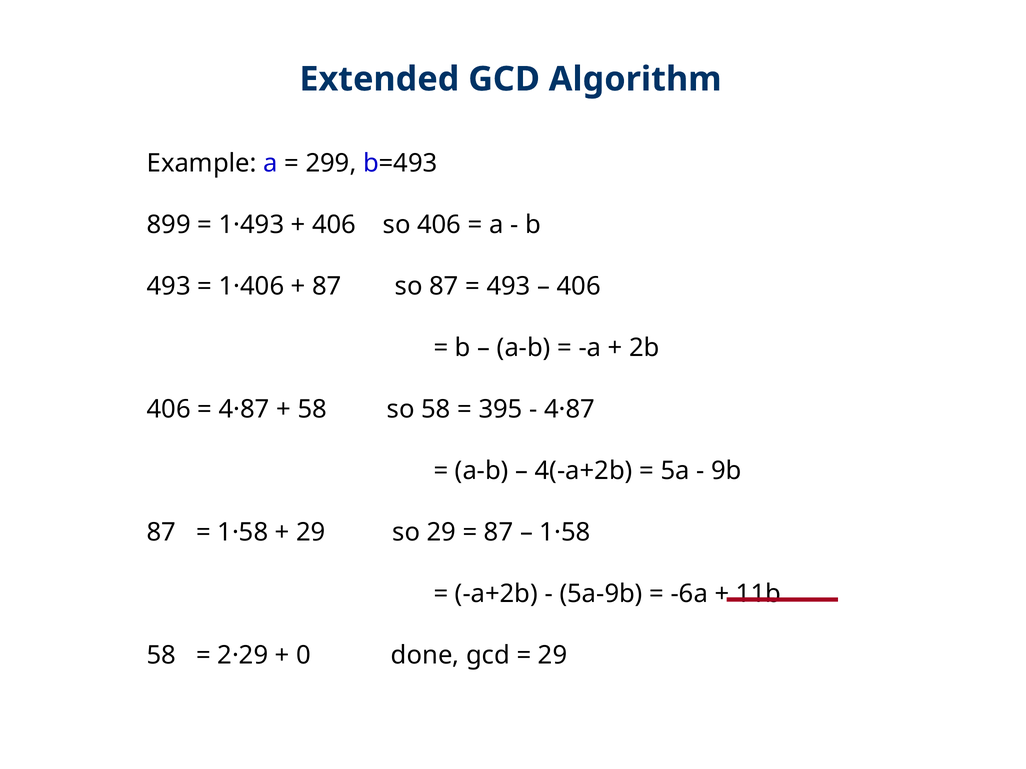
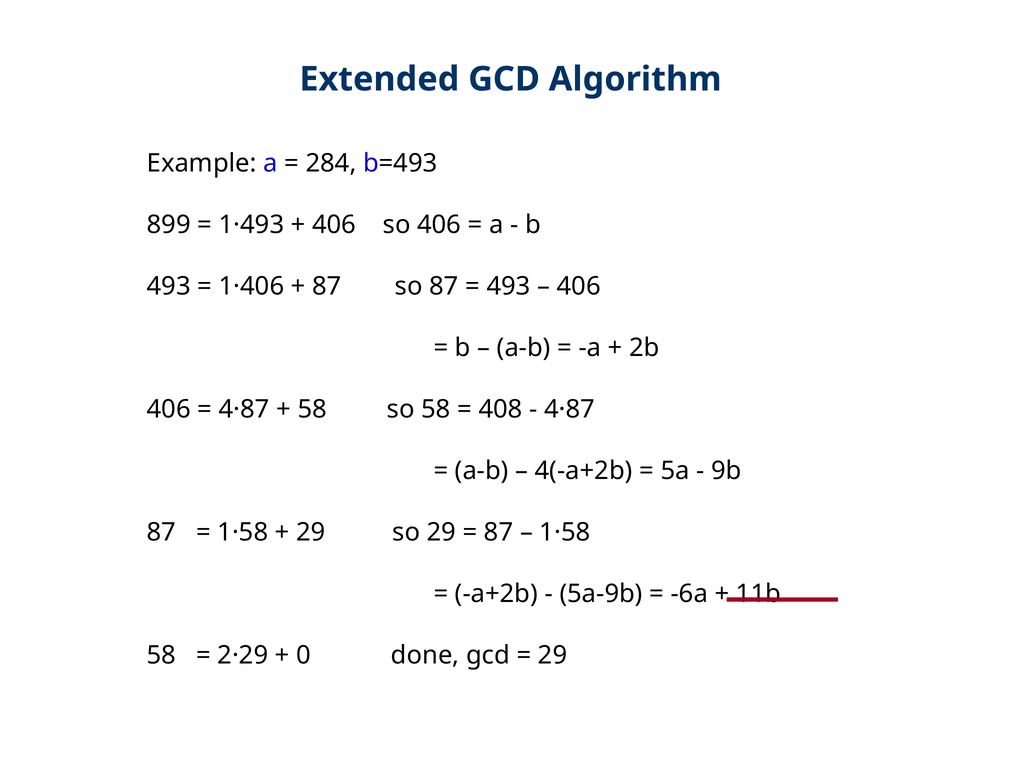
299: 299 -> 284 (331, 163)
395: 395 -> 408 (501, 410)
